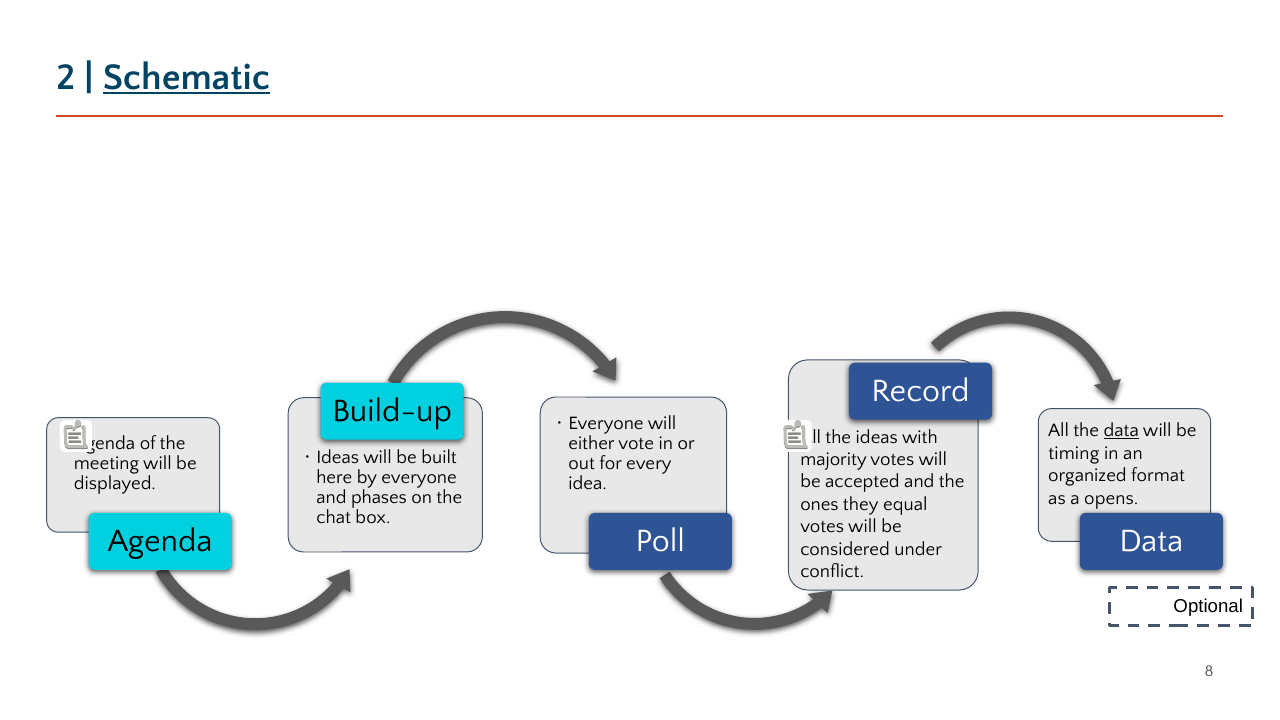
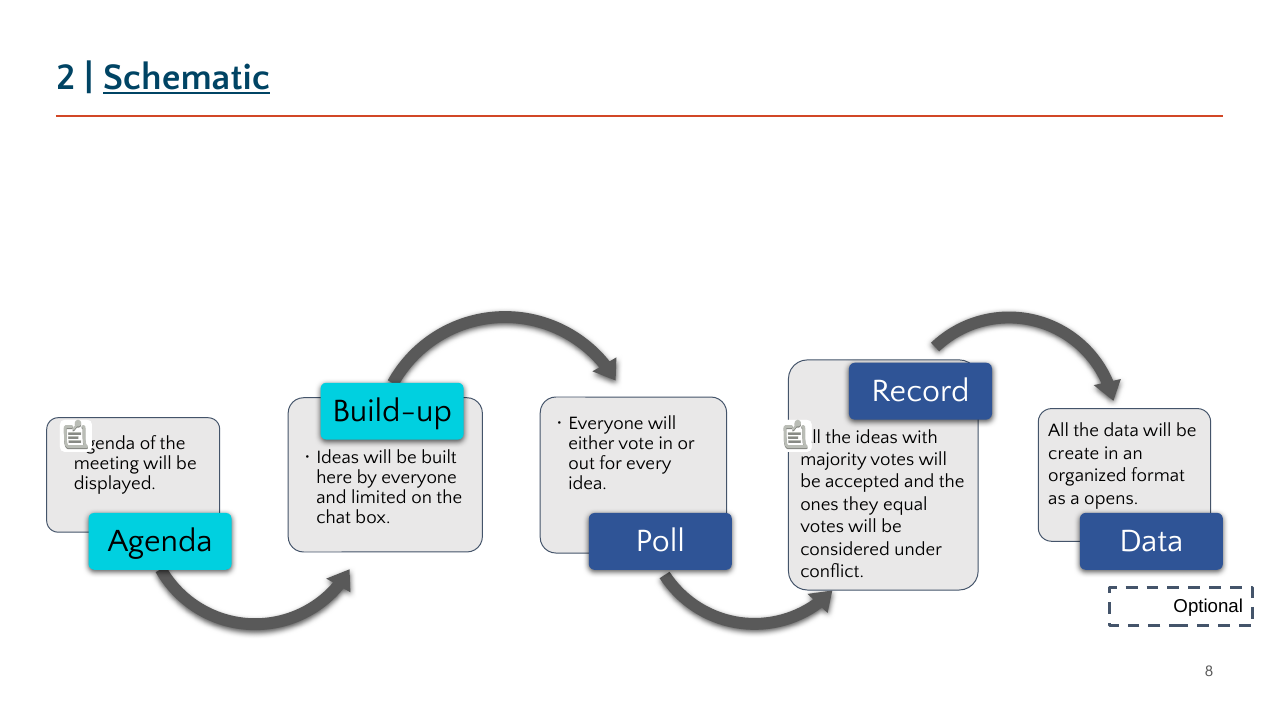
data underline: present -> none (1121, 431)
timing: timing -> create (1074, 453)
phases: phases -> limited (379, 497)
